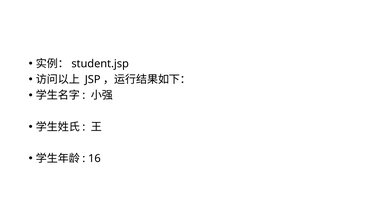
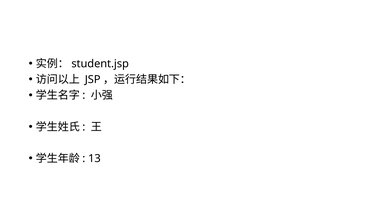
16: 16 -> 13 (94, 159)
